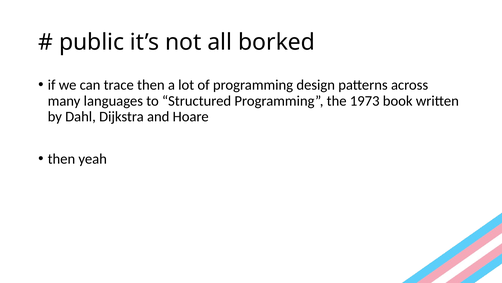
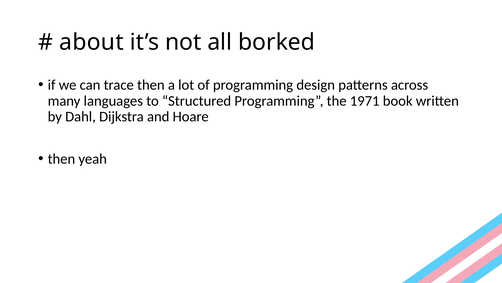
public: public -> about (91, 42)
1973: 1973 -> 1971 (365, 101)
